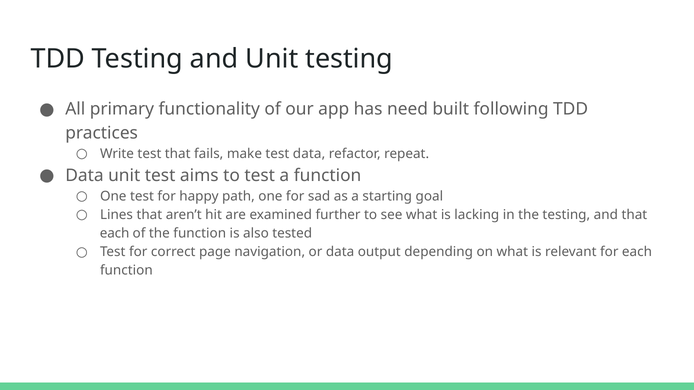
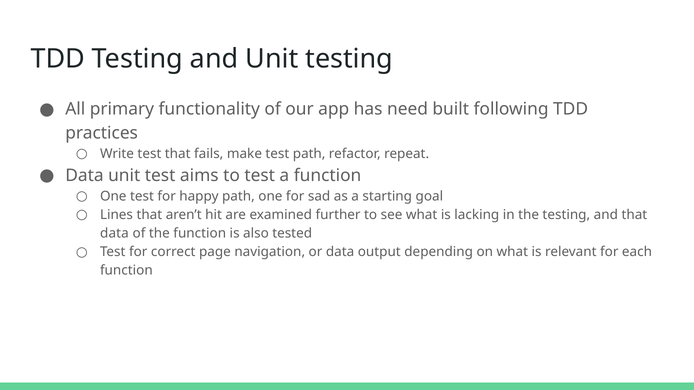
test data: data -> path (309, 154)
each: each -> data (114, 233)
